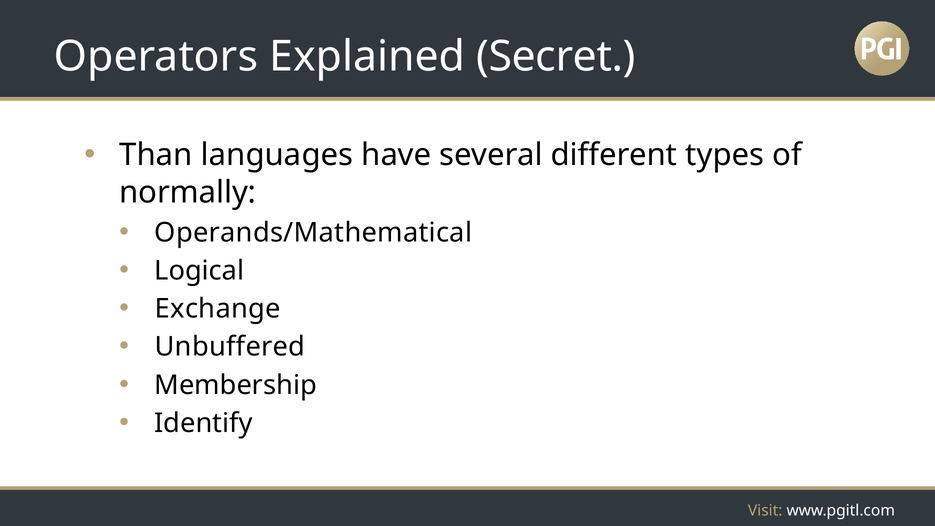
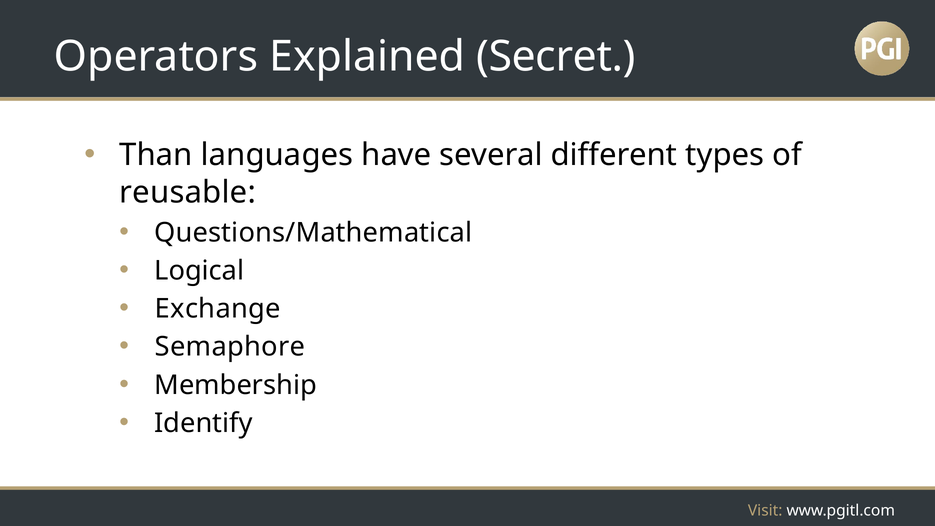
normally: normally -> reusable (188, 192)
Operands/Mathematical: Operands/Mathematical -> Questions/Mathematical (313, 232)
Unbuffered: Unbuffered -> Semaphore (230, 347)
